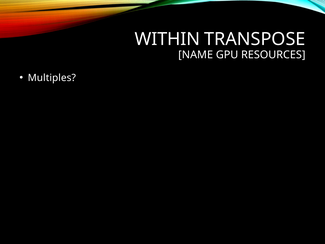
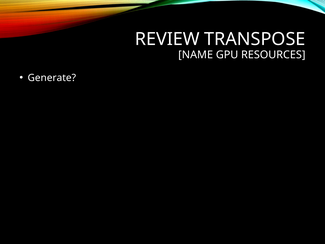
WITHIN: WITHIN -> REVIEW (167, 39)
Multiples: Multiples -> Generate (52, 78)
